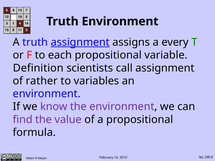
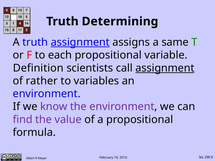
Truth Environment: Environment -> Determining (120, 21)
every: every -> same (175, 42)
assignment underline: none -> present (165, 68)
